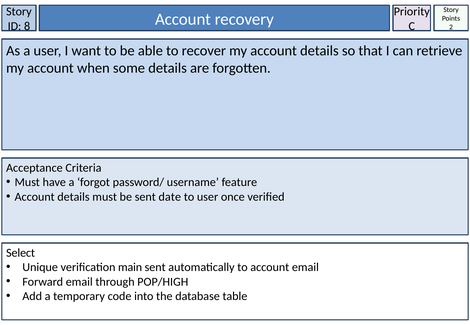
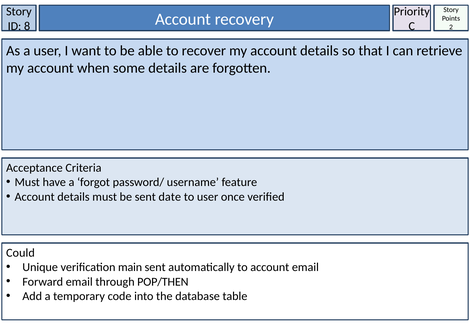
Select: Select -> Could (20, 253)
POP/HIGH: POP/HIGH -> POP/THEN (163, 282)
